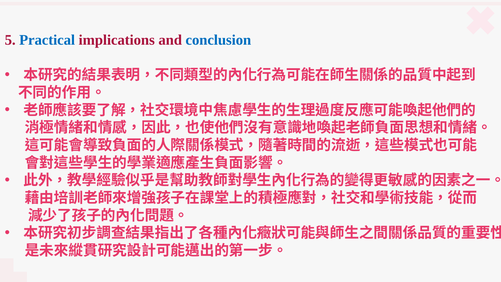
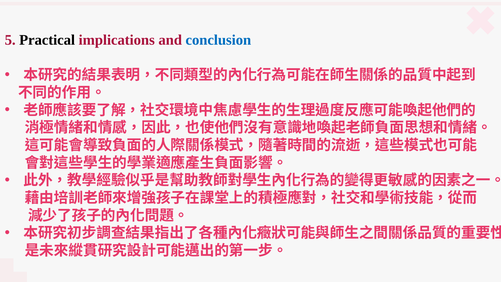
Practical colour: blue -> black (47, 40)
